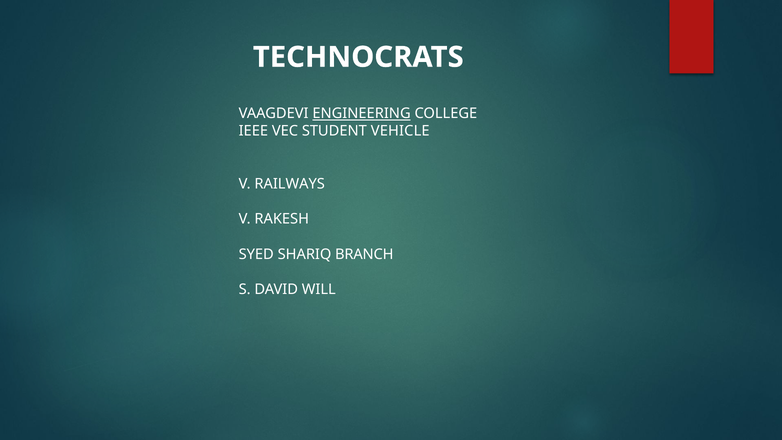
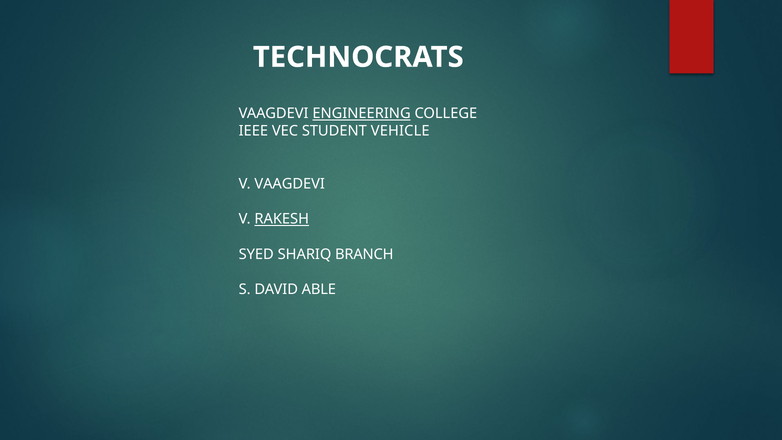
V RAILWAYS: RAILWAYS -> VAAGDEVI (290, 184)
RAKESH underline: none -> present (282, 219)
WILL: WILL -> ABLE (319, 289)
